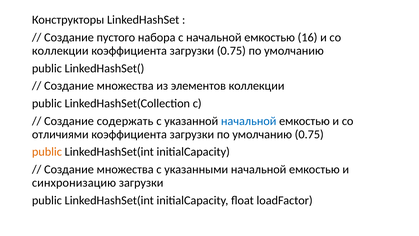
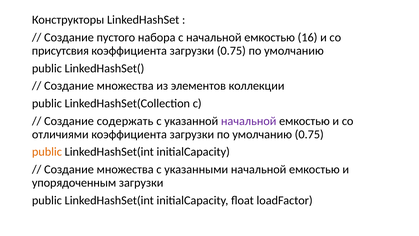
коллекции: коллекции -> присутсвия (60, 51)
начальной colour: blue -> purple (249, 121)
синхронизацию: синхронизацию -> упорядоченным (74, 182)
